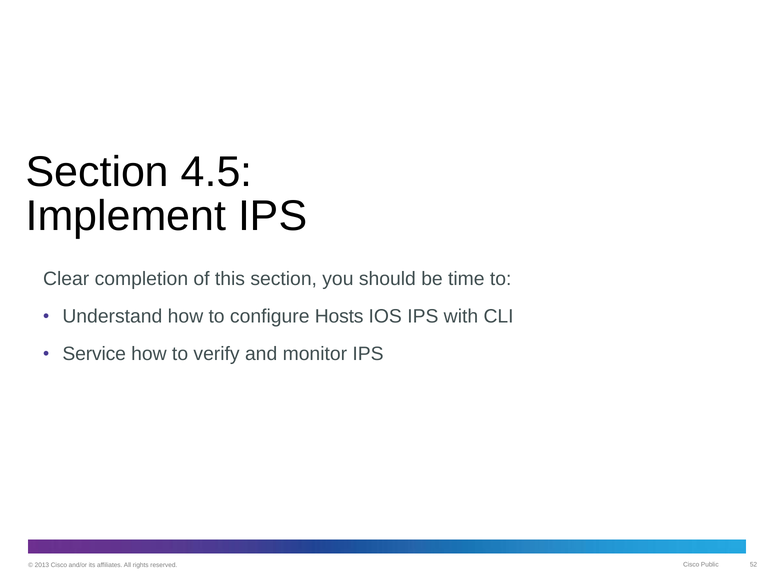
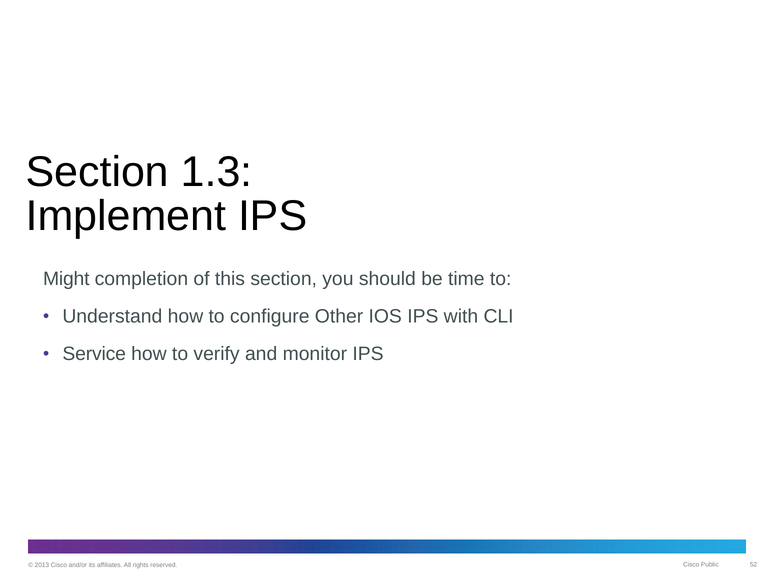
4.5: 4.5 -> 1.3 (217, 172)
Clear: Clear -> Might (66, 279)
Hosts: Hosts -> Other (339, 317)
